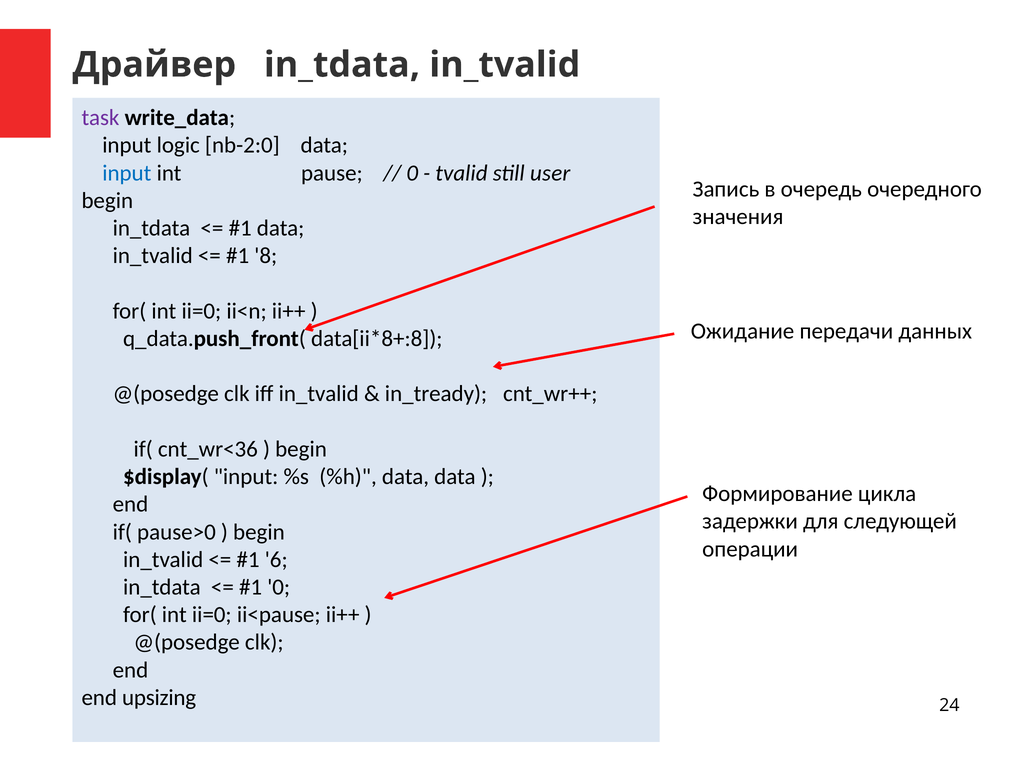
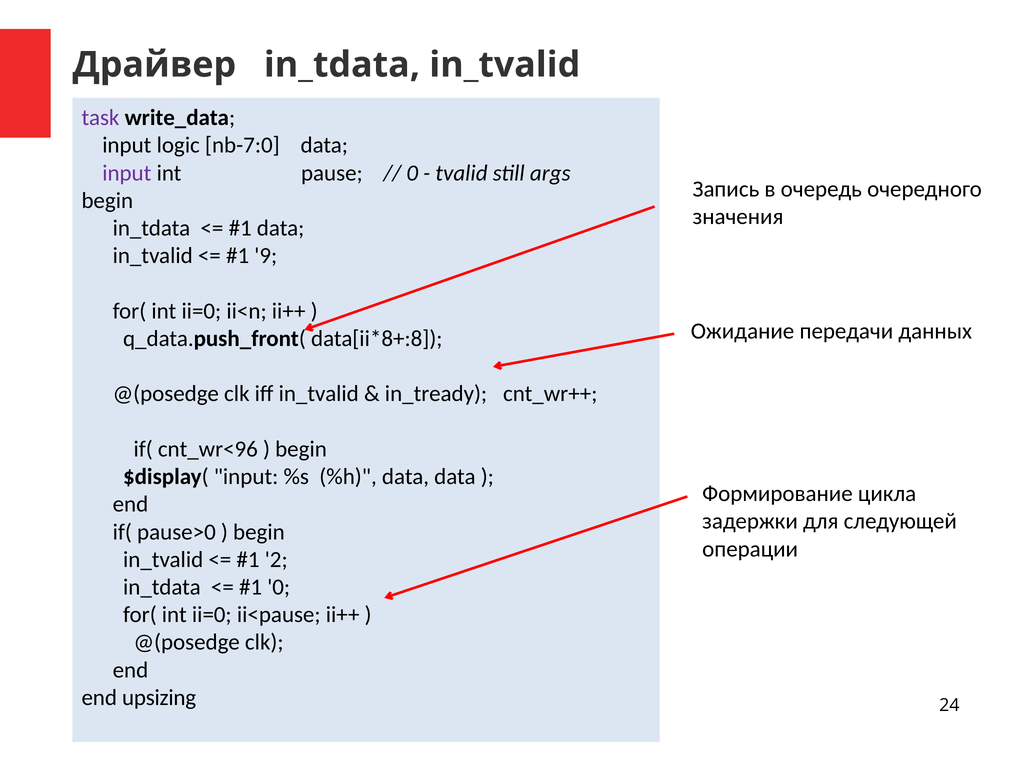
nb-2:0: nb-2:0 -> nb-7:0 (242, 145)
input colour: blue -> purple (127, 173)
user: user -> args (550, 173)
8: 8 -> 9 (266, 256)
cnt_wr<36: cnt_wr<36 -> cnt_wr<96 (208, 449)
6: 6 -> 2 (276, 560)
